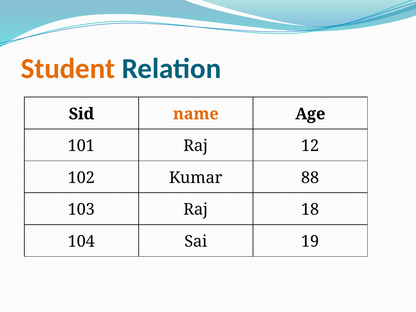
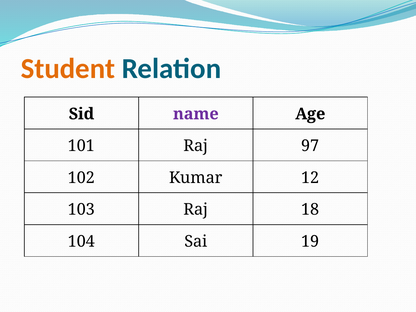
name colour: orange -> purple (196, 114)
12: 12 -> 97 (310, 146)
88: 88 -> 12 (310, 178)
